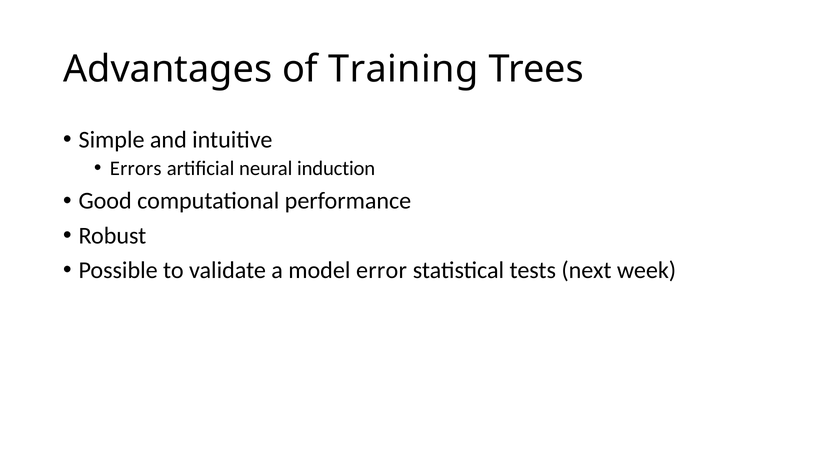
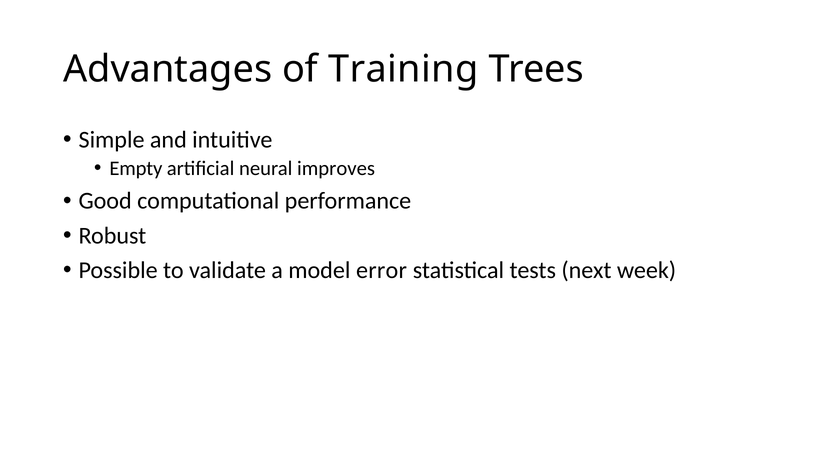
Errors: Errors -> Empty (136, 168)
induction: induction -> improves (336, 168)
